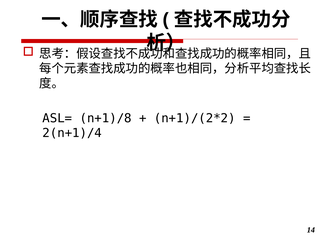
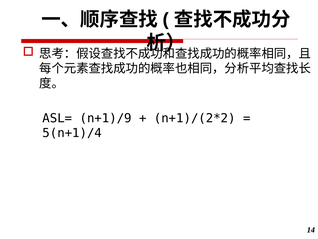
n+1)/8: n+1)/8 -> n+1)/9 (106, 118)
2(n+1)/4: 2(n+1)/4 -> 5(n+1)/4 (72, 133)
